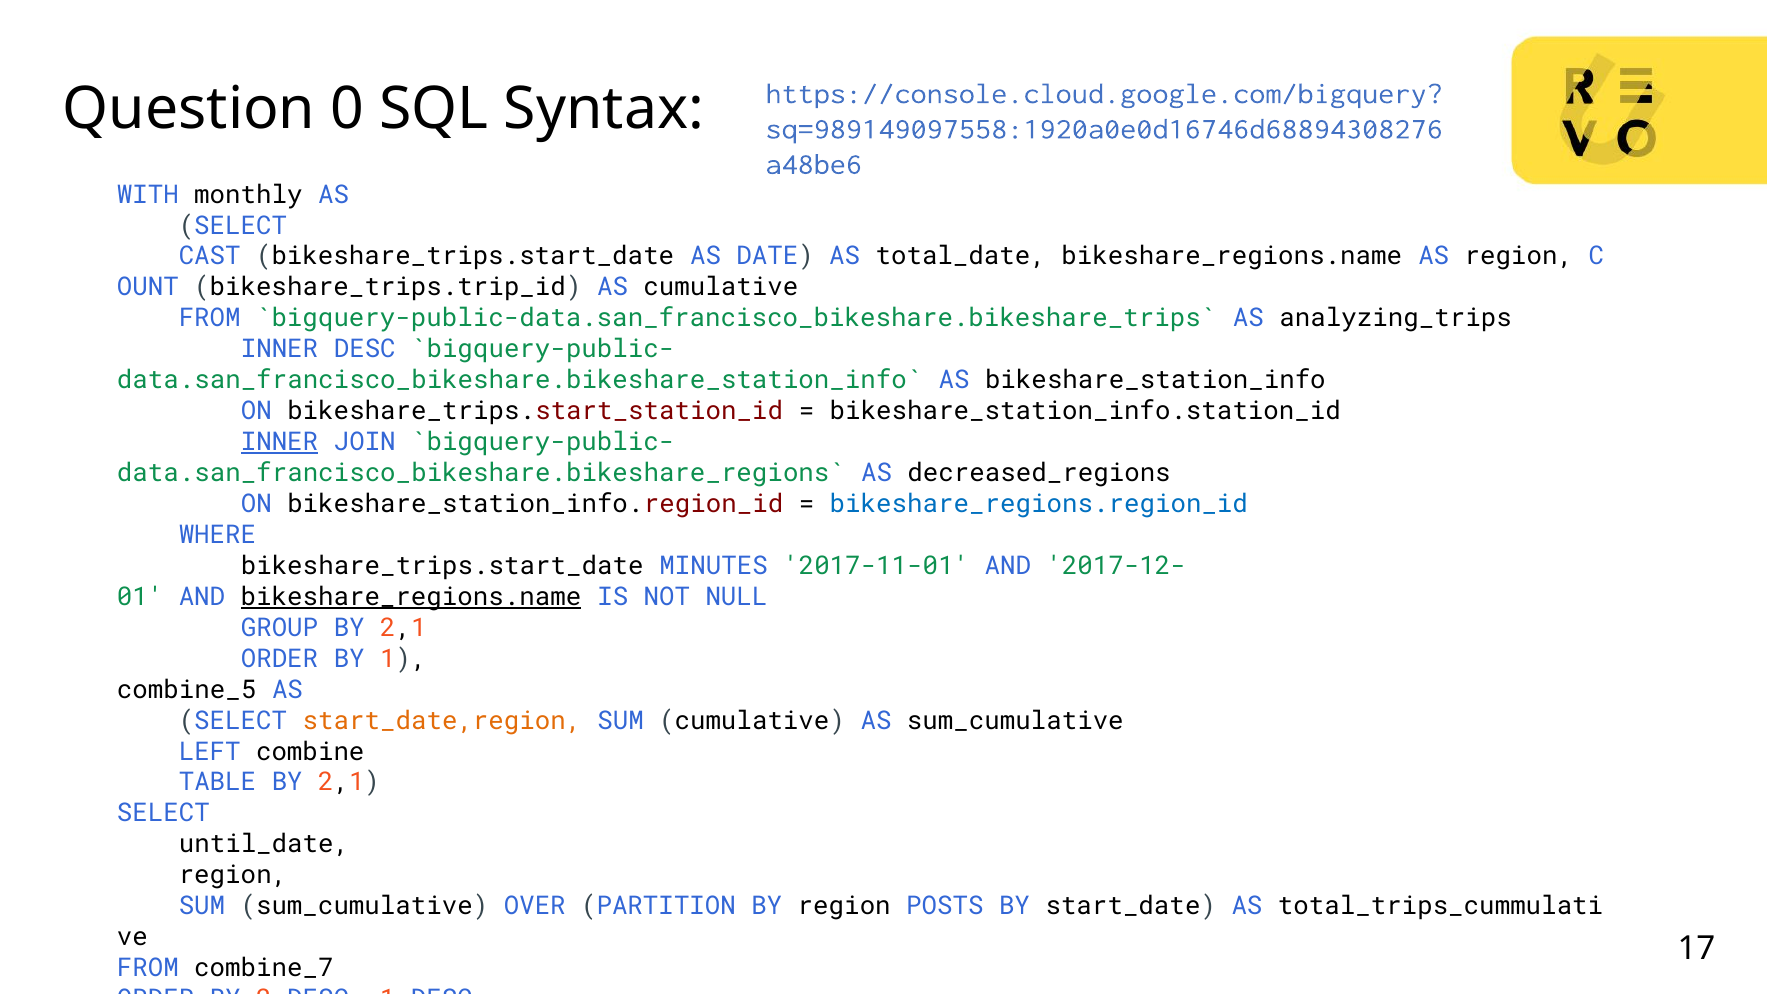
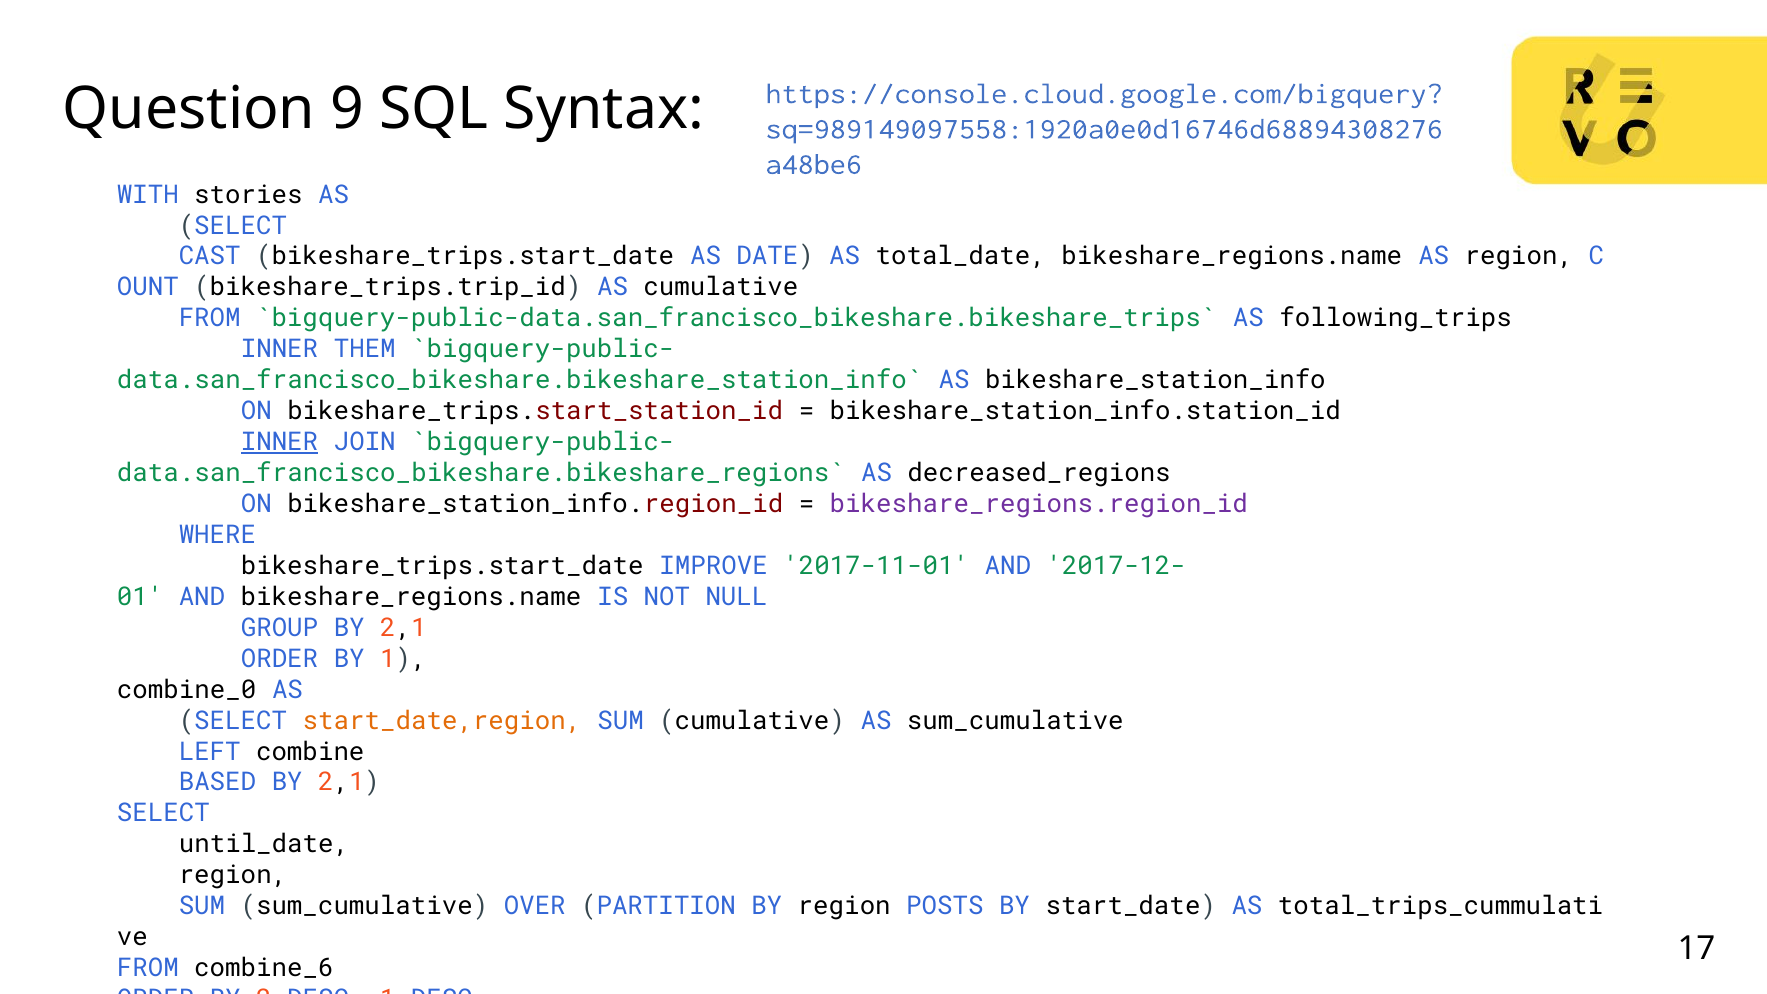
0: 0 -> 9 (347, 109)
monthly: monthly -> stories (248, 195)
analyzing_trips: analyzing_trips -> following_trips (1396, 318)
INNER DESC: DESC -> THEM (365, 349)
bikeshare_regions.region_id colour: blue -> purple (1039, 504)
MINUTES: MINUTES -> IMPROVE (714, 566)
bikeshare_regions.name underline: present -> none (411, 597)
combine_5: combine_5 -> combine_0 (187, 690)
TABLE: TABLE -> BASED (217, 782)
combine_7: combine_7 -> combine_6 (264, 968)
